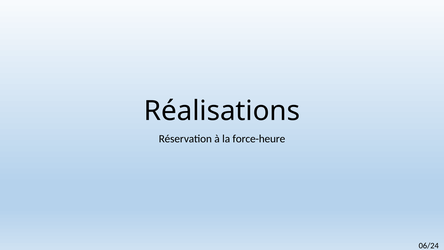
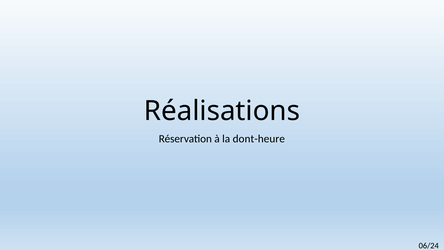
force-heure: force-heure -> dont-heure (259, 139)
